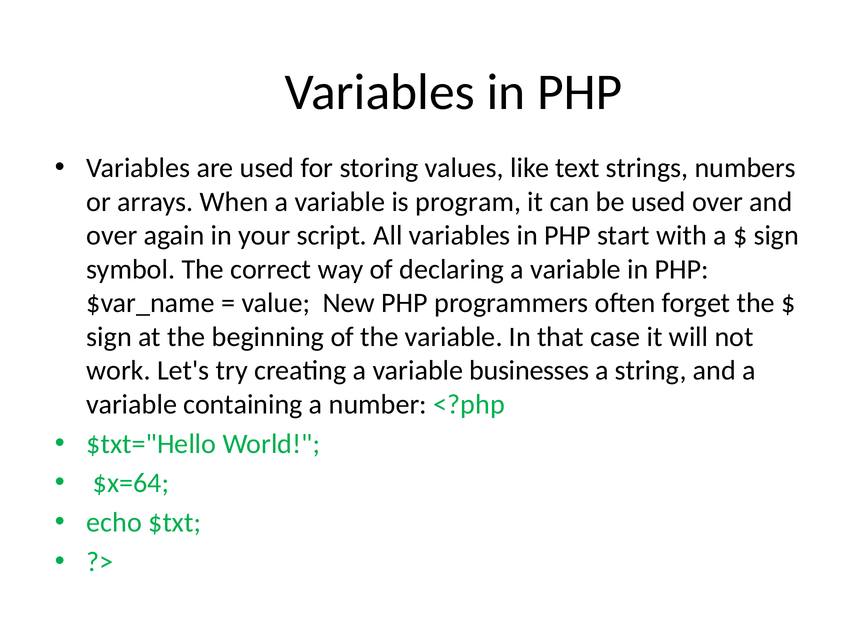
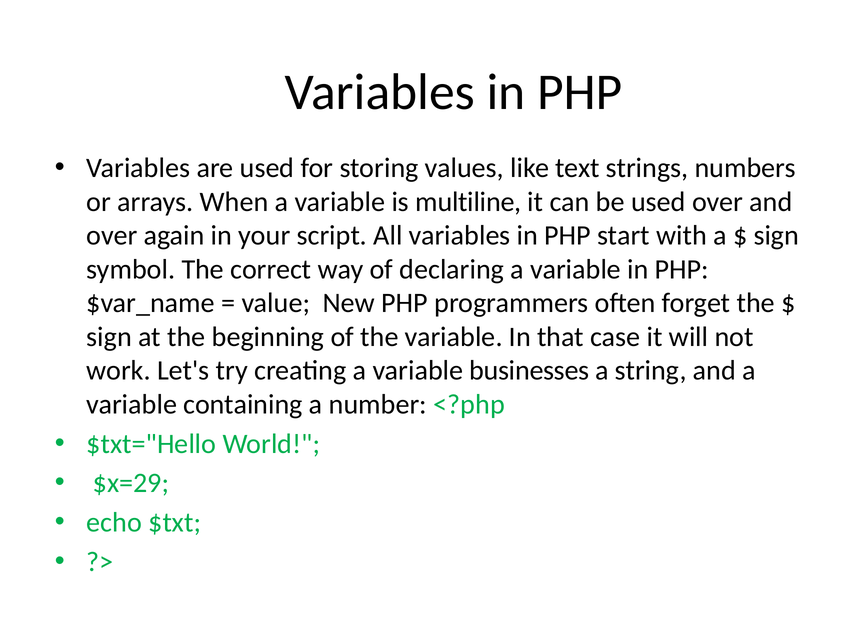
program: program -> multiline (468, 202)
$x=64: $x=64 -> $x=29 (131, 483)
